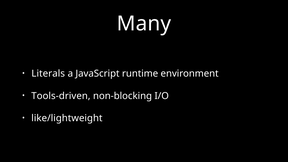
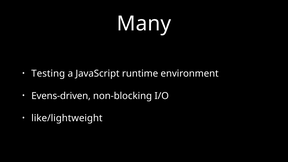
Literals: Literals -> Testing (48, 74)
Tools-driven: Tools-driven -> Evens-driven (61, 96)
